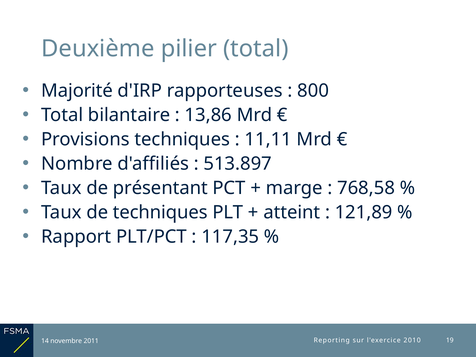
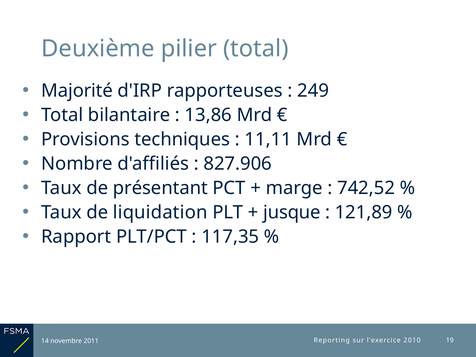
800: 800 -> 249 (313, 91)
513.897: 513.897 -> 827.906 (238, 164)
768,58: 768,58 -> 742,52 (366, 188)
de techniques: techniques -> liquidation (160, 212)
atteint: atteint -> jusque (292, 212)
